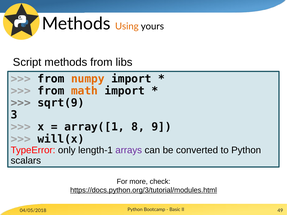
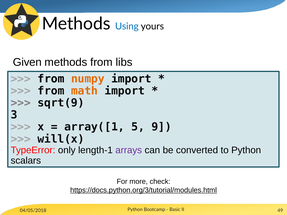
Using colour: orange -> blue (127, 26)
Script: Script -> Given (27, 62)
8: 8 -> 5 (138, 127)
